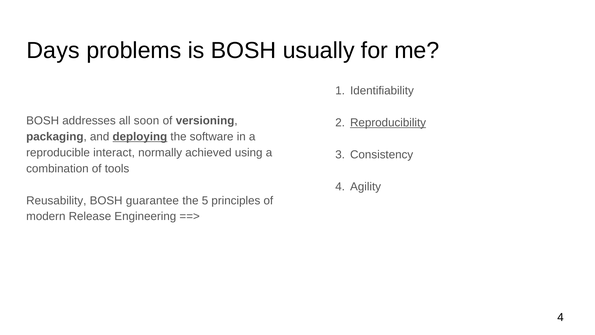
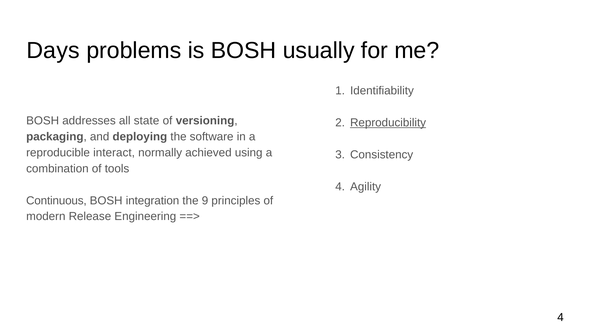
soon: soon -> state (147, 121)
deploying underline: present -> none (140, 137)
Reusability: Reusability -> Continuous (56, 200)
guarantee: guarantee -> integration (153, 200)
5: 5 -> 9 (205, 200)
